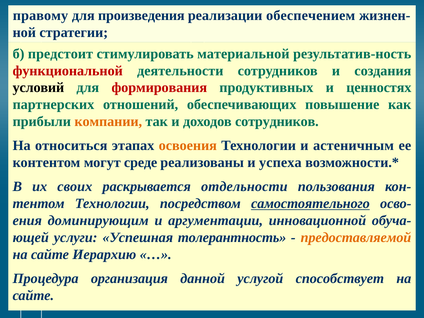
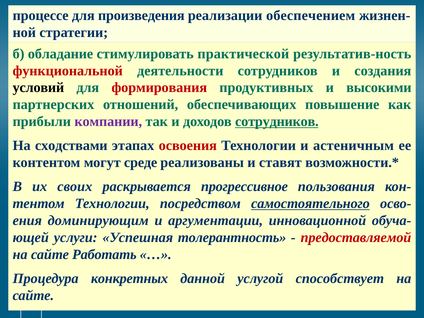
правому: правому -> процессе (41, 16)
предстоит: предстоит -> обладание (61, 54)
материальной: материальной -> практической (243, 54)
ценностях: ценностях -> высокими (379, 88)
компании colour: orange -> purple (108, 122)
сотрудников underline: none -> present (277, 122)
относиться: относиться -> сходствами (71, 146)
освоения colour: orange -> red (188, 146)
успеха: успеха -> ставят (280, 163)
отдельности: отдельности -> прогрессивное (244, 187)
предоставляемой colour: orange -> red (356, 237)
Иерархию: Иерархию -> Работать (104, 254)
организация: организация -> конкретных (129, 278)
